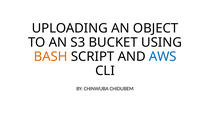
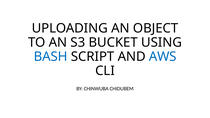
BASH colour: orange -> blue (51, 57)
